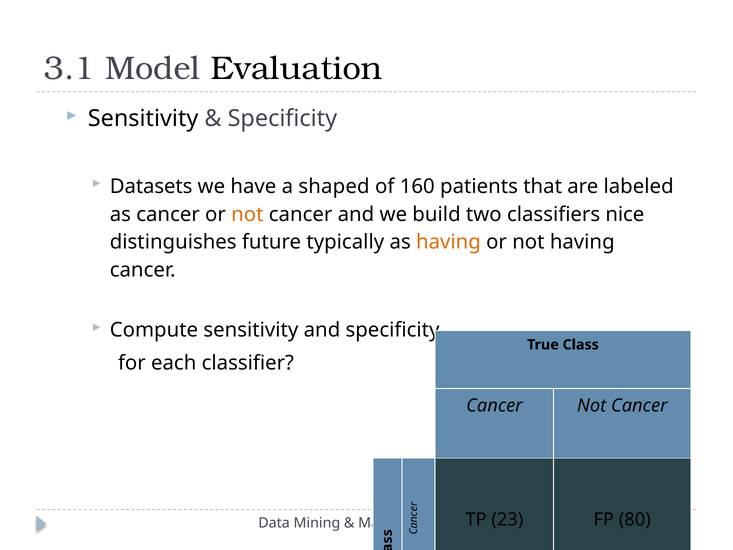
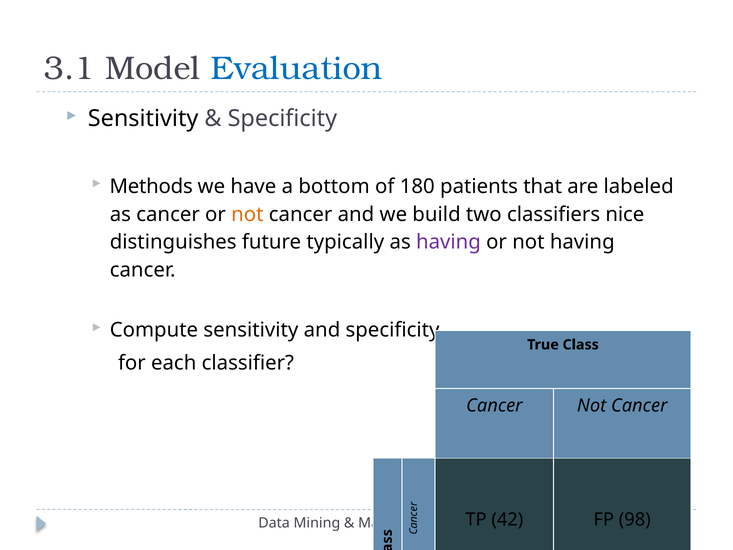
Evaluation colour: black -> blue (297, 68)
Datasets: Datasets -> Methods (151, 186)
shaped: shaped -> bottom (334, 186)
160: 160 -> 180 (417, 186)
having colour: orange -> purple (448, 242)
23: 23 -> 42 (507, 519)
80: 80 -> 98 (635, 519)
